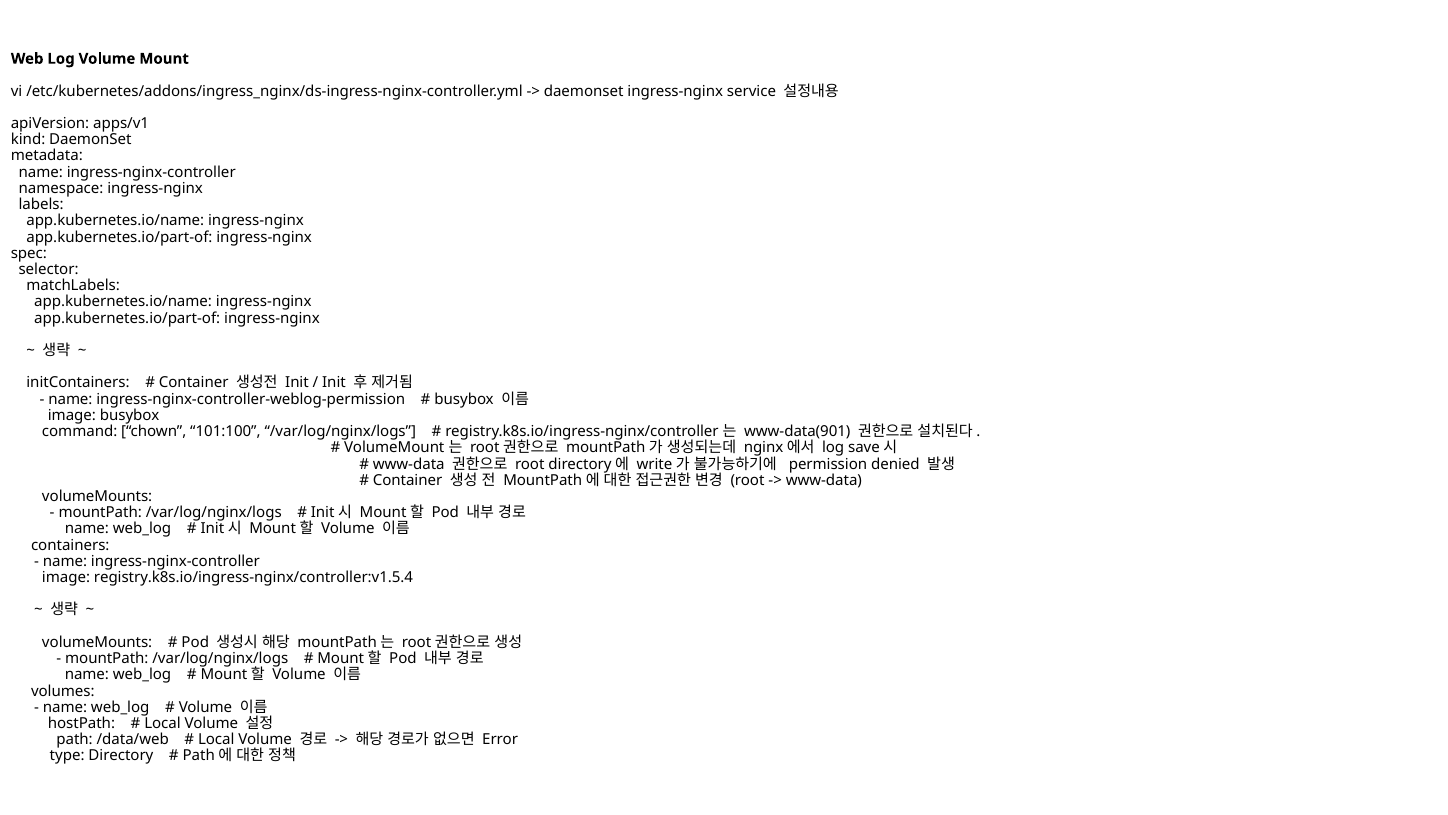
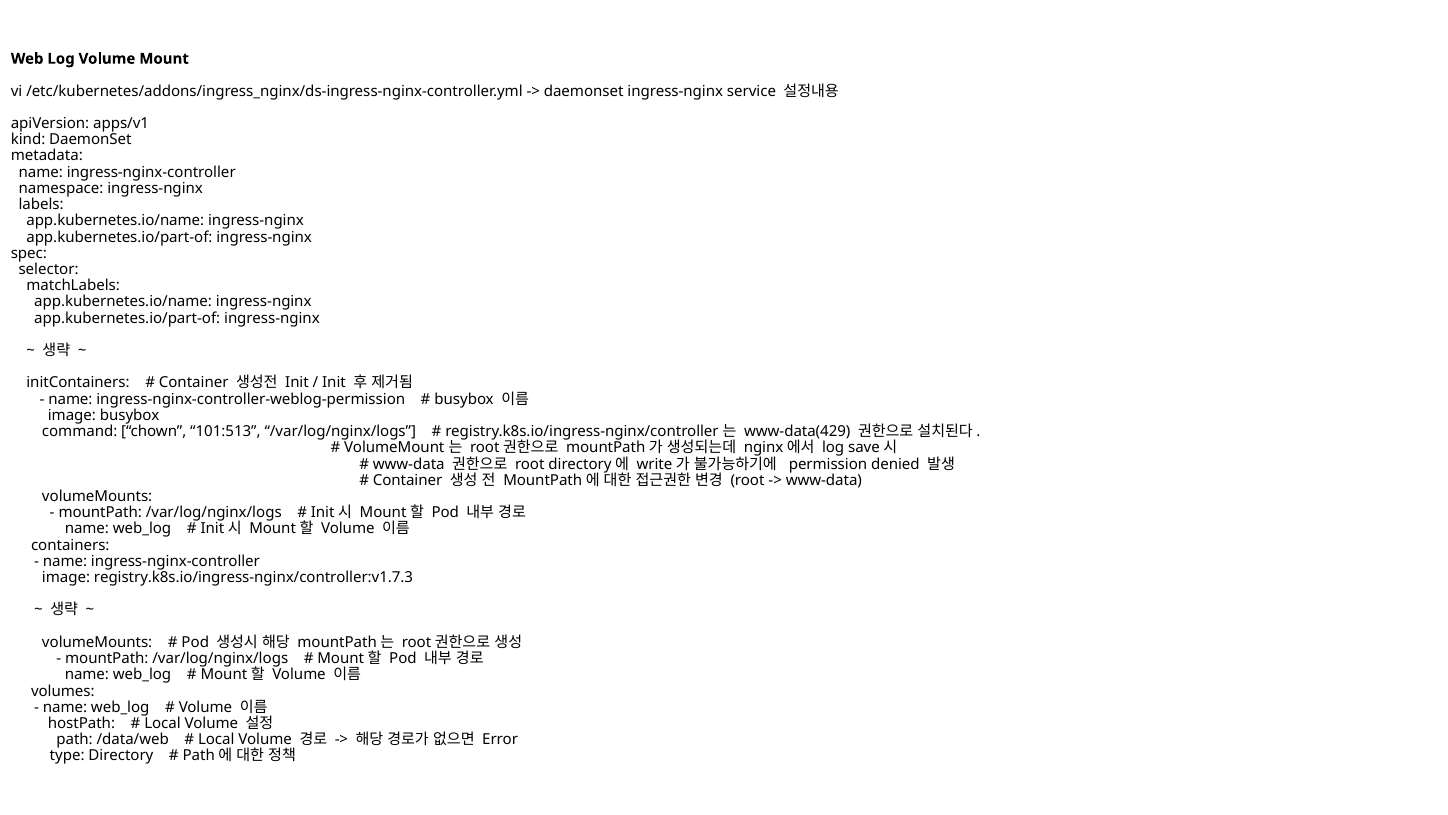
101:100: 101:100 -> 101:513 (225, 431)
www-data(901: www-data(901 -> www-data(429 (797, 431)
registry.k8s.io/ingress-nginx/controller:v1.5.4: registry.k8s.io/ingress-nginx/controller:v1.5.4 -> registry.k8s.io/ingress-nginx/controller:v1.7.3 (253, 577)
